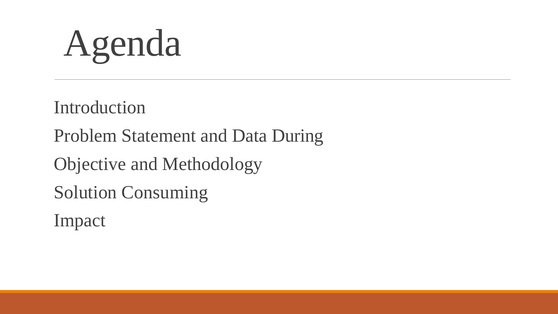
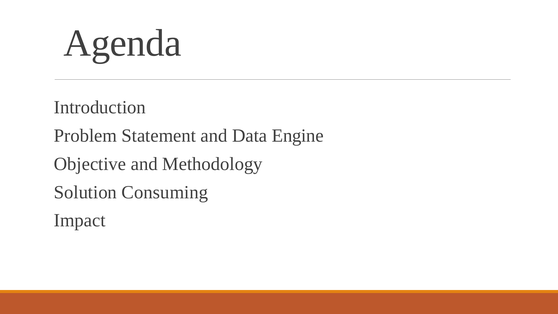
During: During -> Engine (298, 136)
